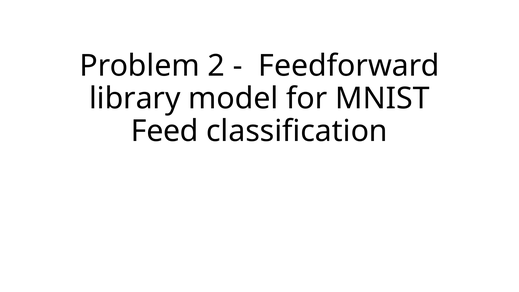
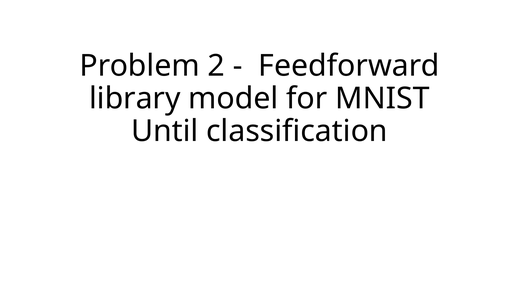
Feed: Feed -> Until (165, 131)
